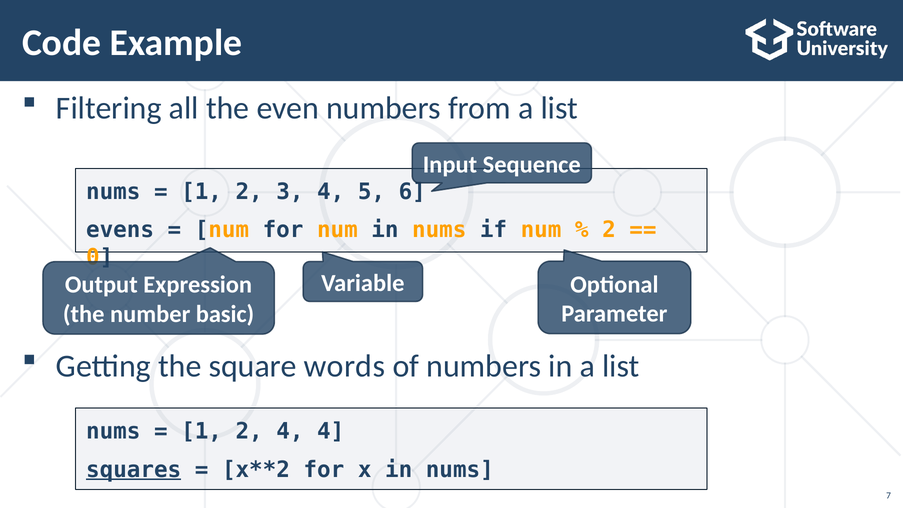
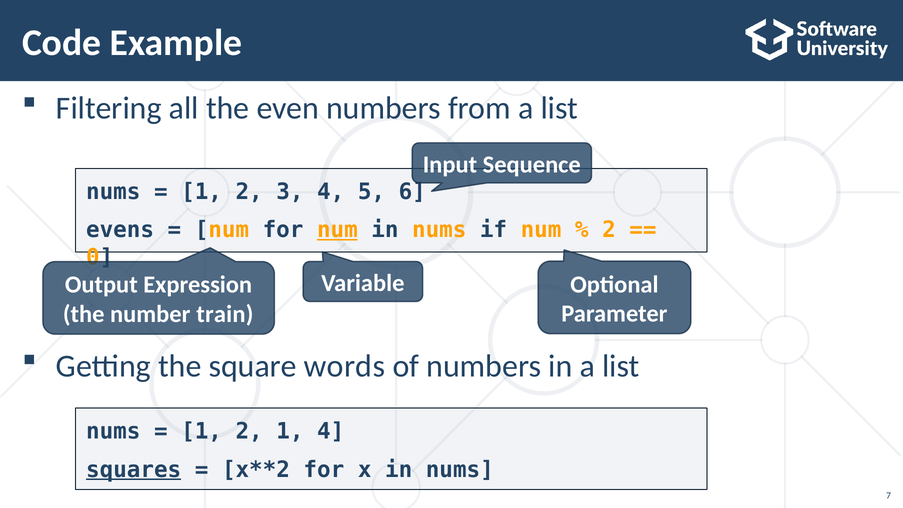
num underline: none -> present (337, 230)
basic: basic -> train (225, 314)
2 4: 4 -> 1 (290, 431)
